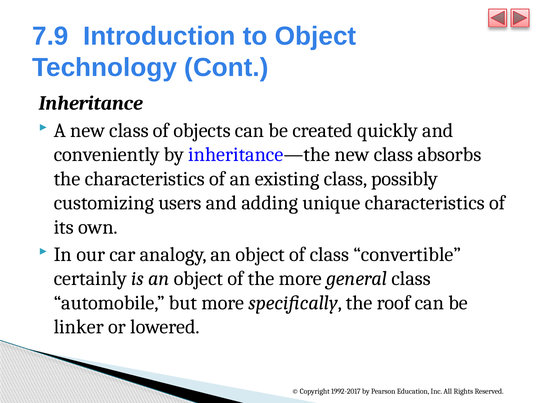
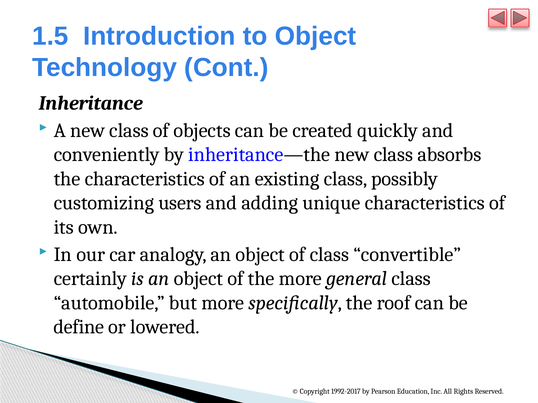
7.9: 7.9 -> 1.5 (50, 36)
linker: linker -> define (79, 327)
